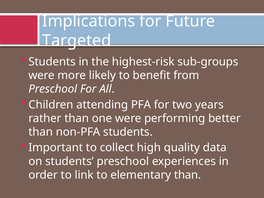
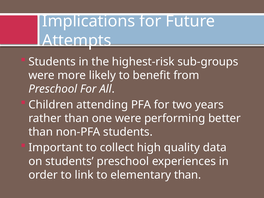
Targeted: Targeted -> Attempts (77, 41)
